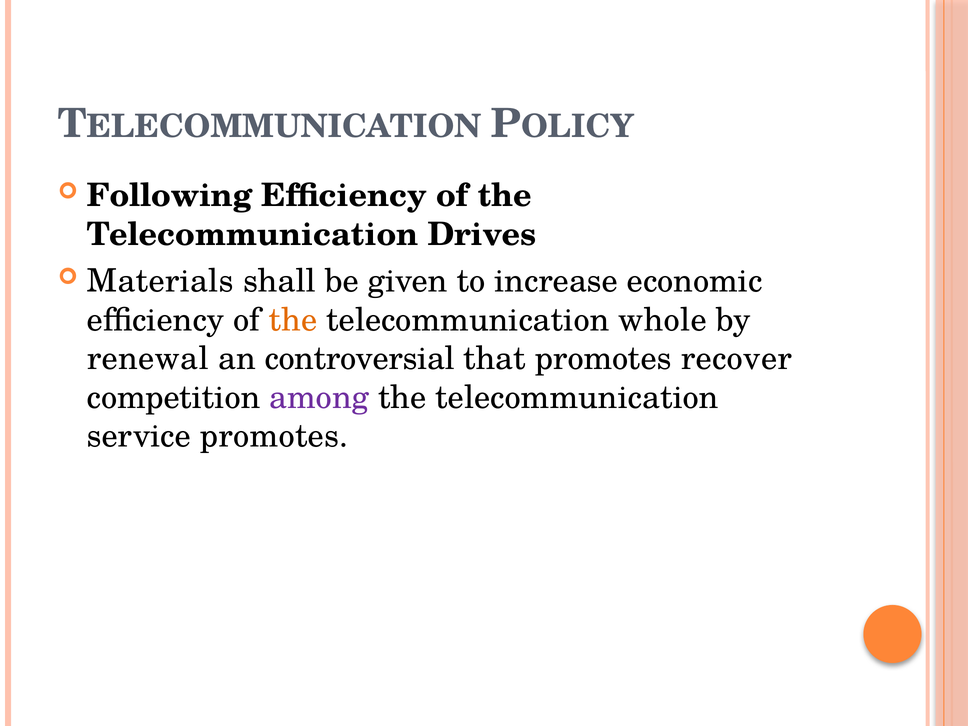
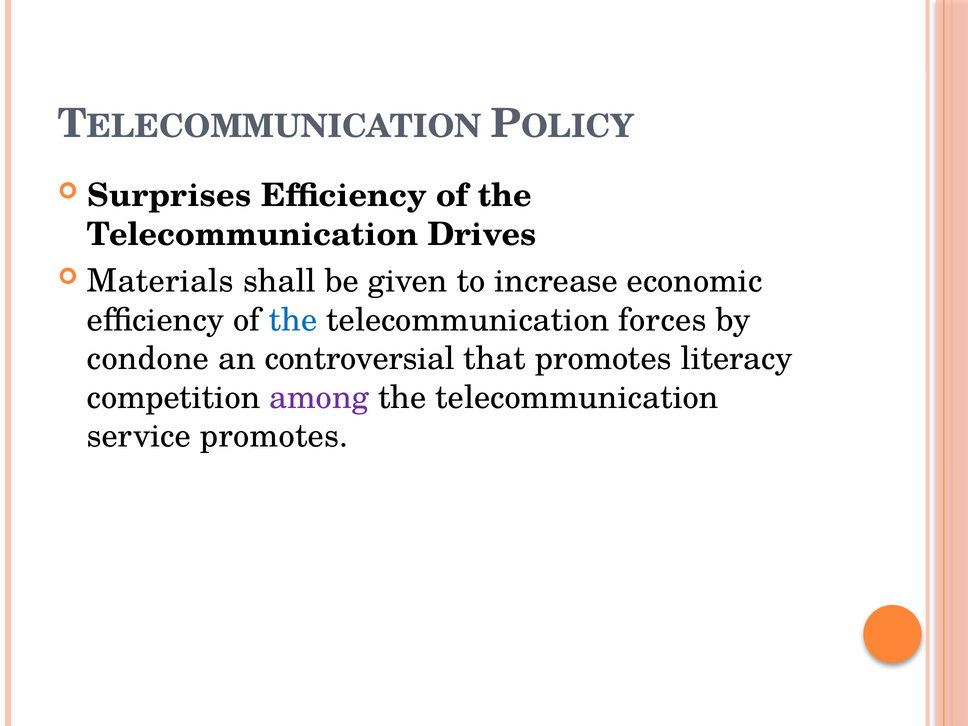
Following: Following -> Surprises (169, 196)
the colour: orange -> blue (293, 320)
whole: whole -> forces (663, 320)
renewal: renewal -> condone (148, 359)
recover: recover -> literacy (737, 359)
